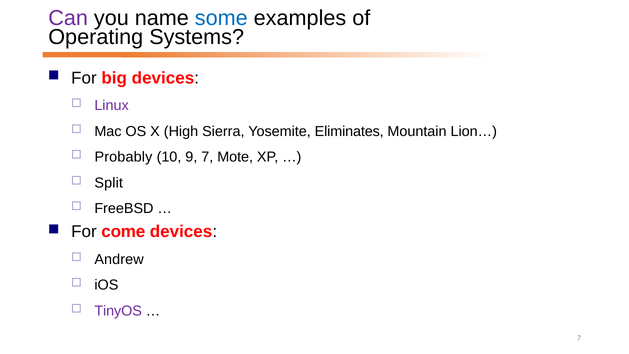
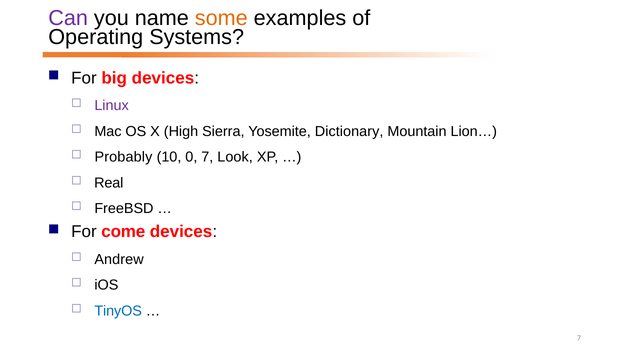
some colour: blue -> orange (221, 18)
Eliminates: Eliminates -> Dictionary (349, 131)
9: 9 -> 0 (191, 157)
Mote: Mote -> Look (235, 157)
Split: Split -> Real (109, 183)
TinyOS colour: purple -> blue (118, 311)
